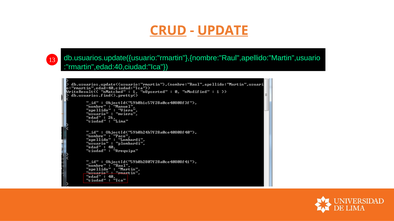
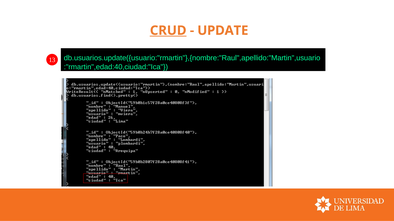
UPDATE underline: present -> none (223, 31)
